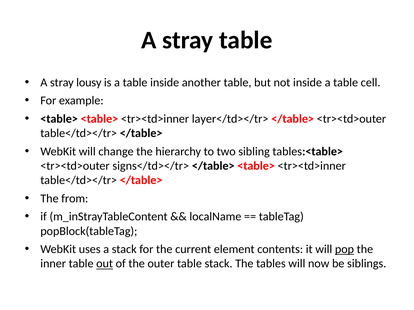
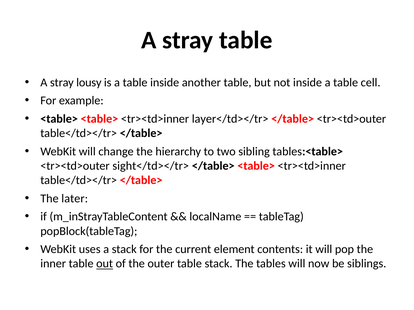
signs</td></tr>: signs</td></tr> -> sight</td></tr> (151, 166)
from: from -> later (75, 199)
pop underline: present -> none (344, 250)
